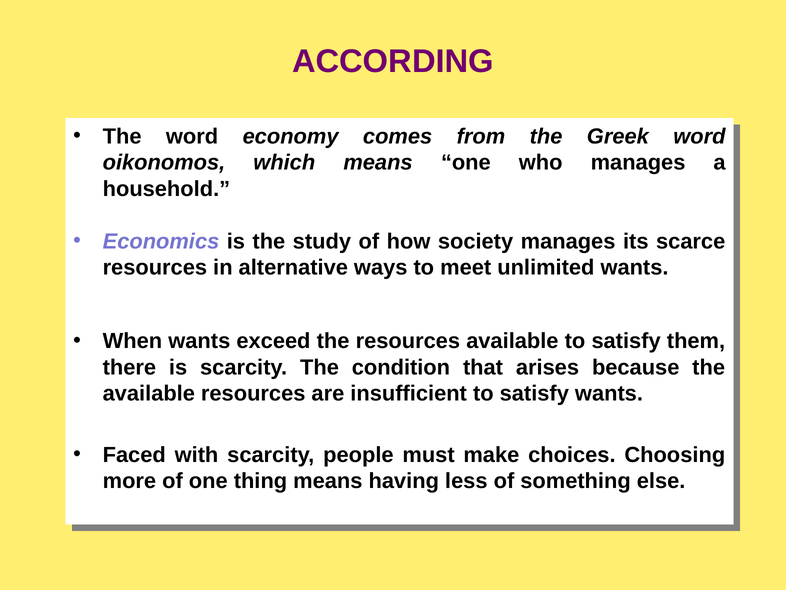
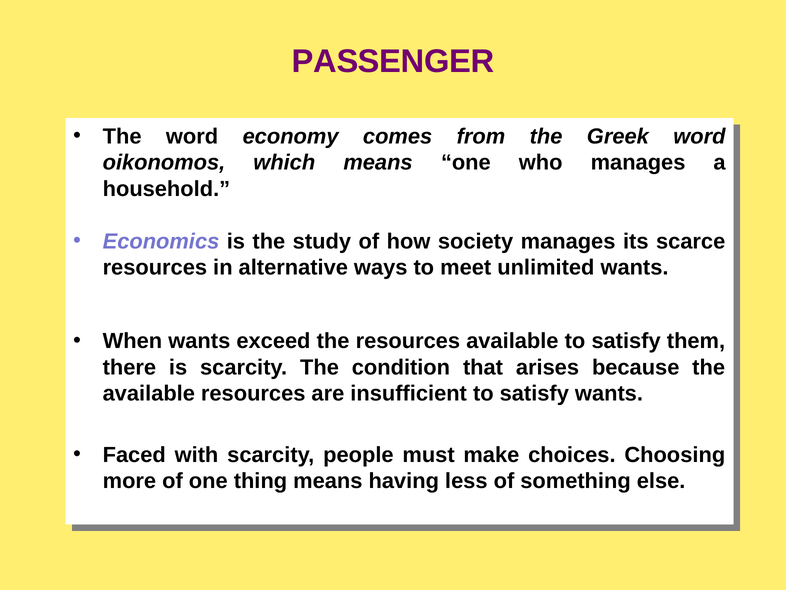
ACCORDING: ACCORDING -> PASSENGER (393, 61)
